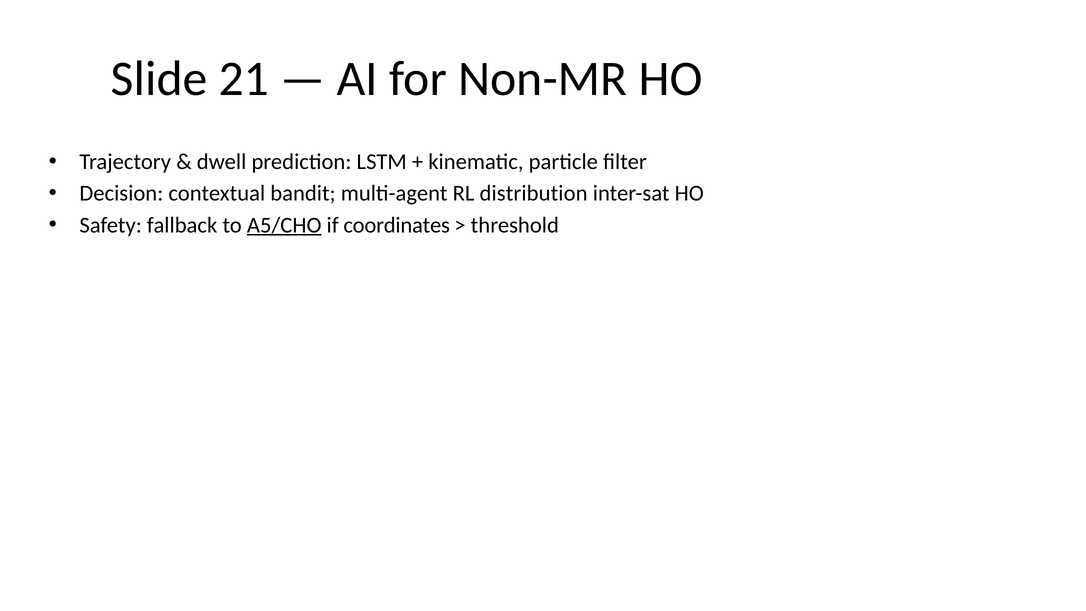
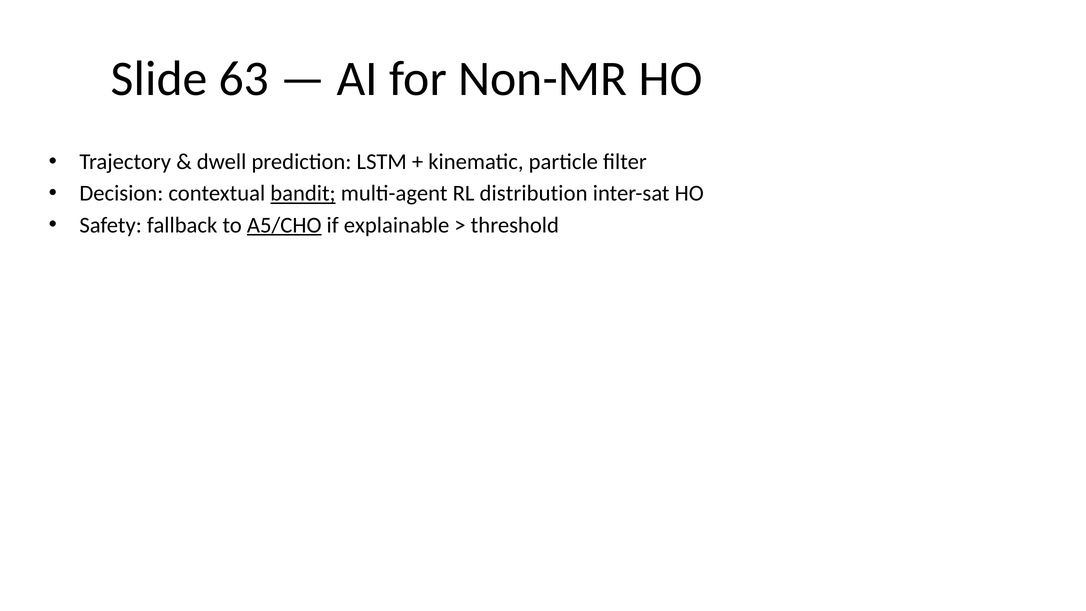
21: 21 -> 63 (244, 79)
bandit underline: none -> present (303, 193)
coordinates: coordinates -> explainable (397, 225)
